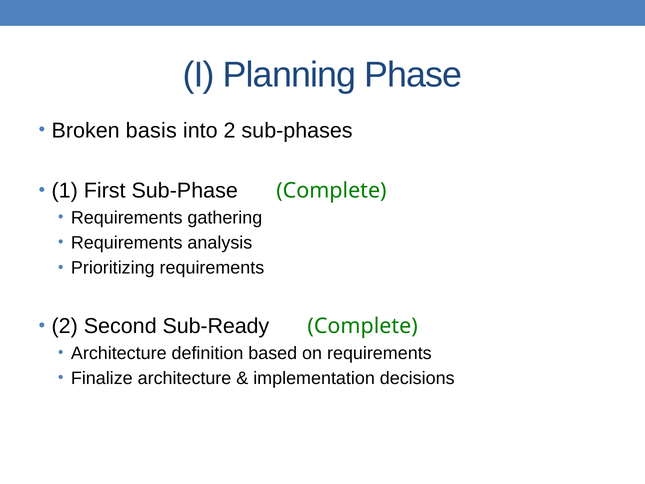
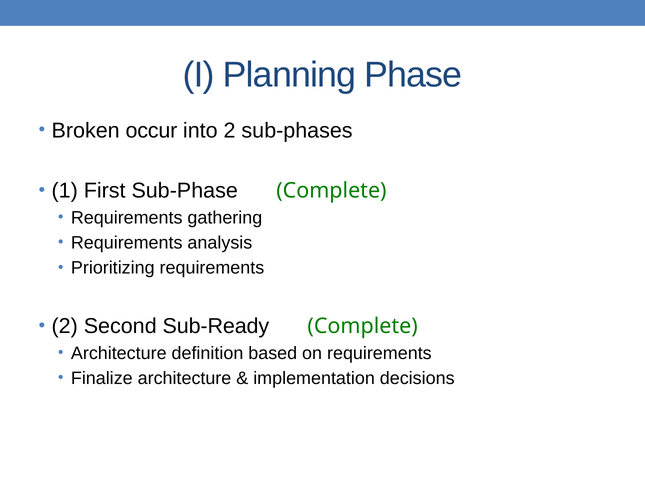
basis: basis -> occur (151, 131)
